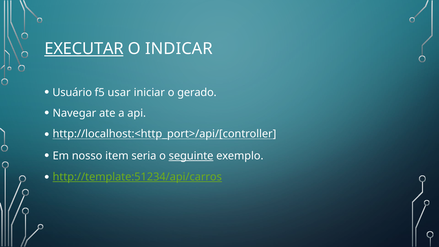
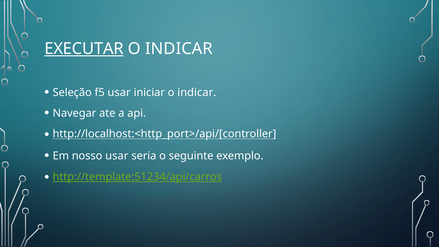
Usuário: Usuário -> Seleção (72, 93)
iniciar o gerado: gerado -> indicar (197, 93)
nosso item: item -> usar (117, 156)
seguinte underline: present -> none (191, 156)
